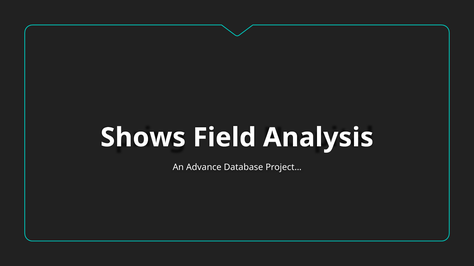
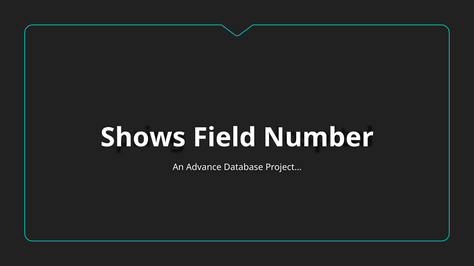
Analysis: Analysis -> Number (318, 138)
